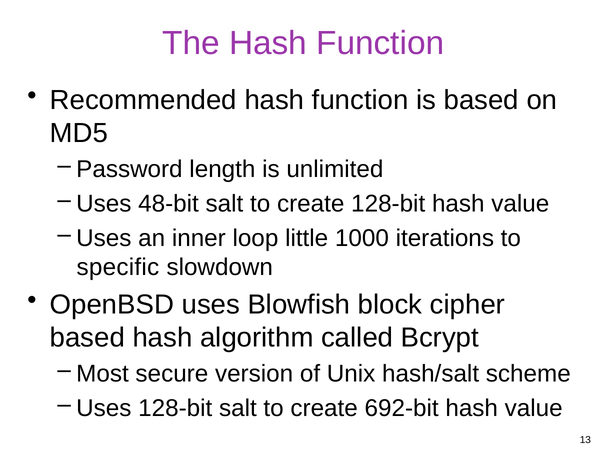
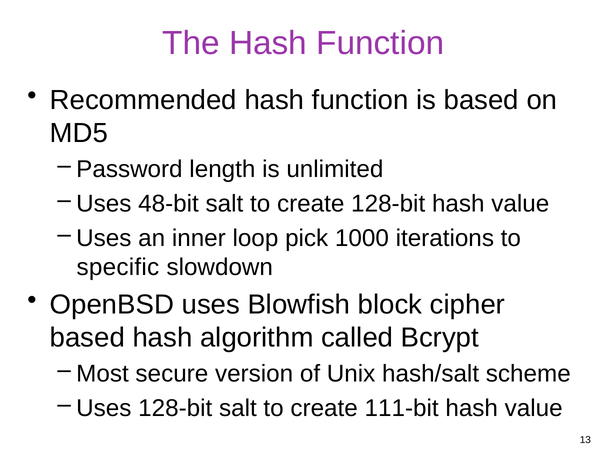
little: little -> pick (307, 239)
692-bit: 692-bit -> 111-bit (402, 409)
